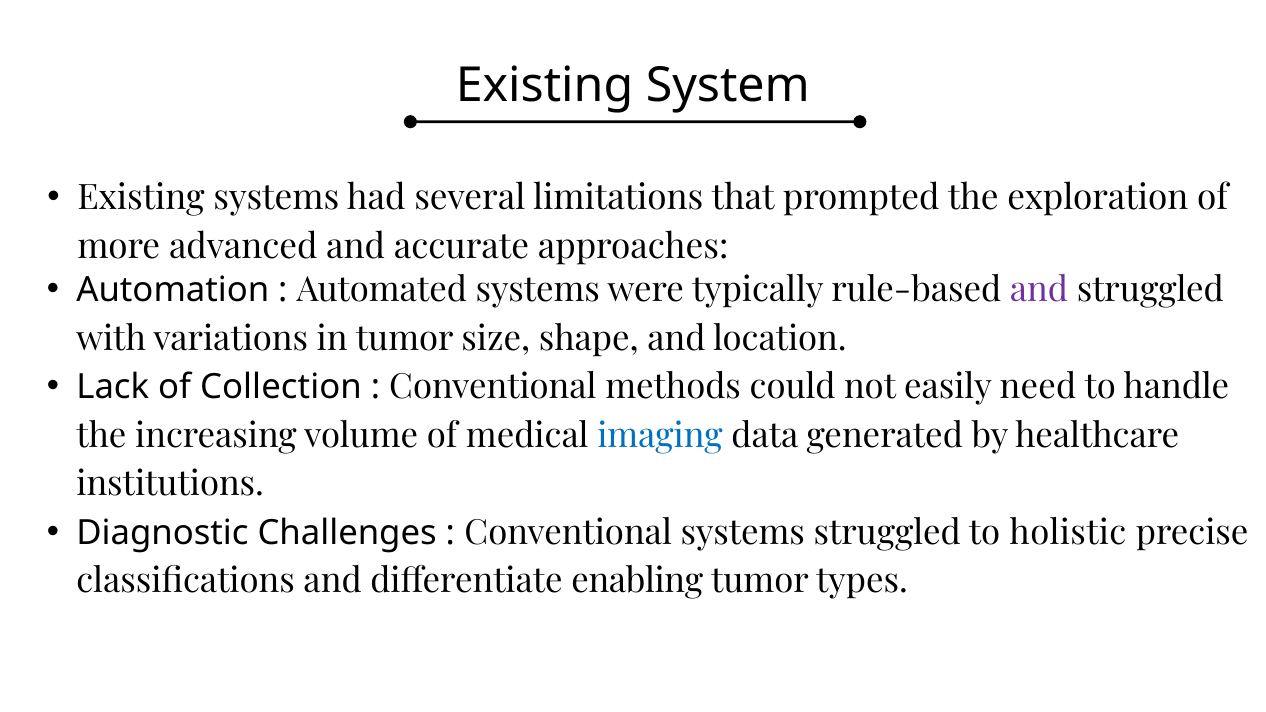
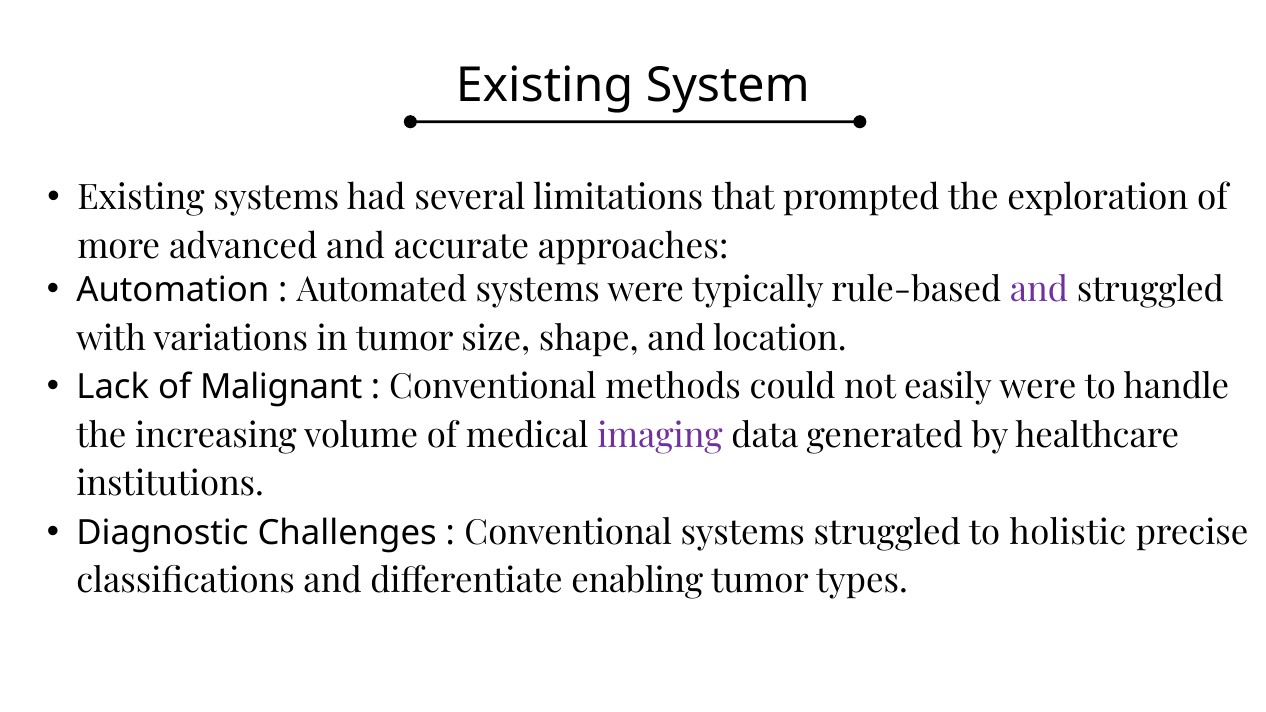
Collection: Collection -> Malignant (281, 387)
easily need: need -> were (1038, 387)
imaging colour: blue -> purple (660, 436)
